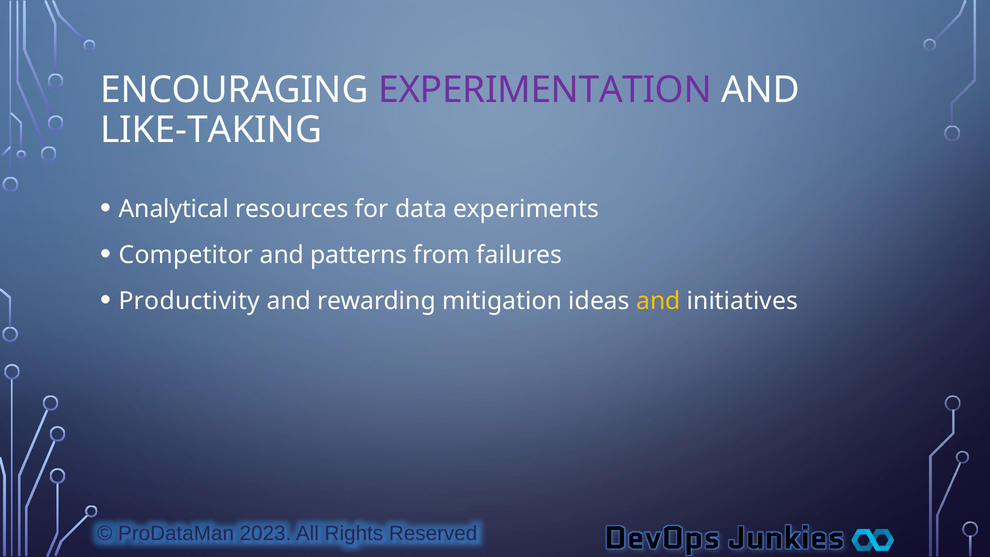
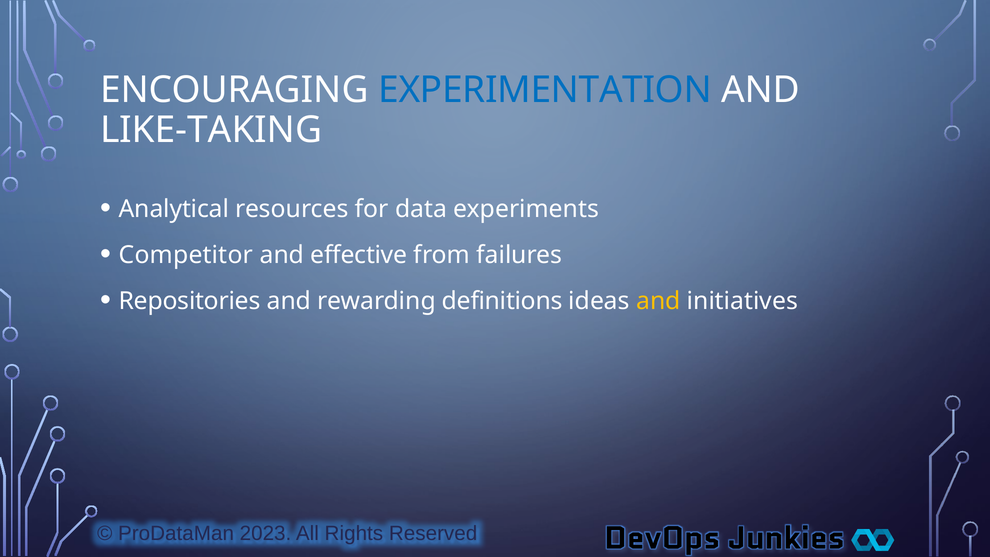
EXPERIMENTATION colour: purple -> blue (545, 90)
patterns: patterns -> effective (359, 255)
Productivity: Productivity -> Repositories (190, 301)
mitigation: mitigation -> definitions (502, 301)
